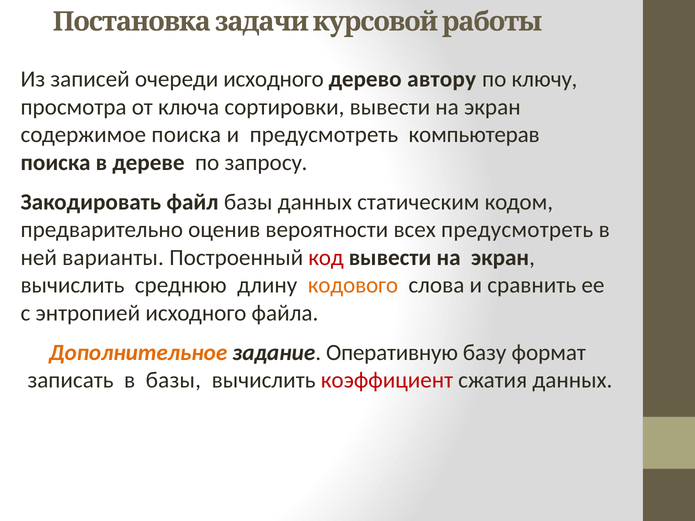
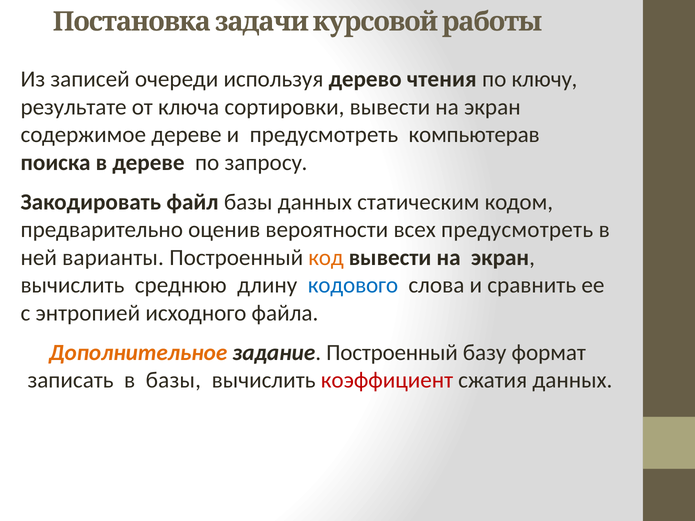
очереди исходного: исходного -> используя (273, 79)
автоpу: автоpу -> чтения (442, 79)
просмотра: просмотра -> результате (74, 107)
содержимое поиска: поиска -> дереве (186, 135)
код colour: red -> orange (326, 258)
кодового colour: orange -> blue (353, 285)
задание Оперативную: Оперативную -> Построенный (392, 353)
